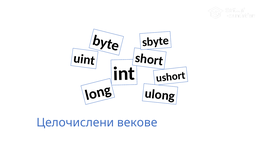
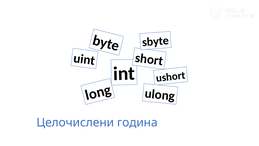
векове: векове -> година (137, 122)
